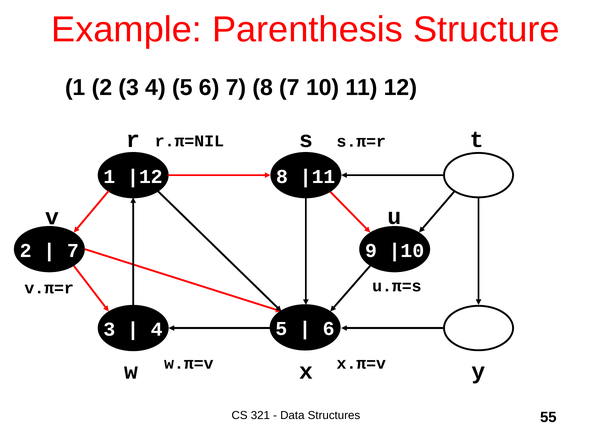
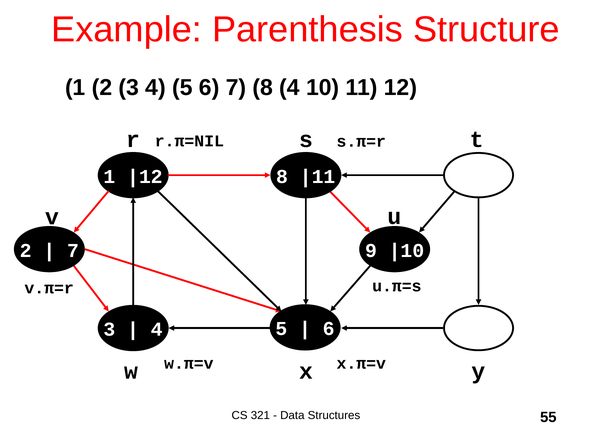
8 7: 7 -> 4 (289, 88)
